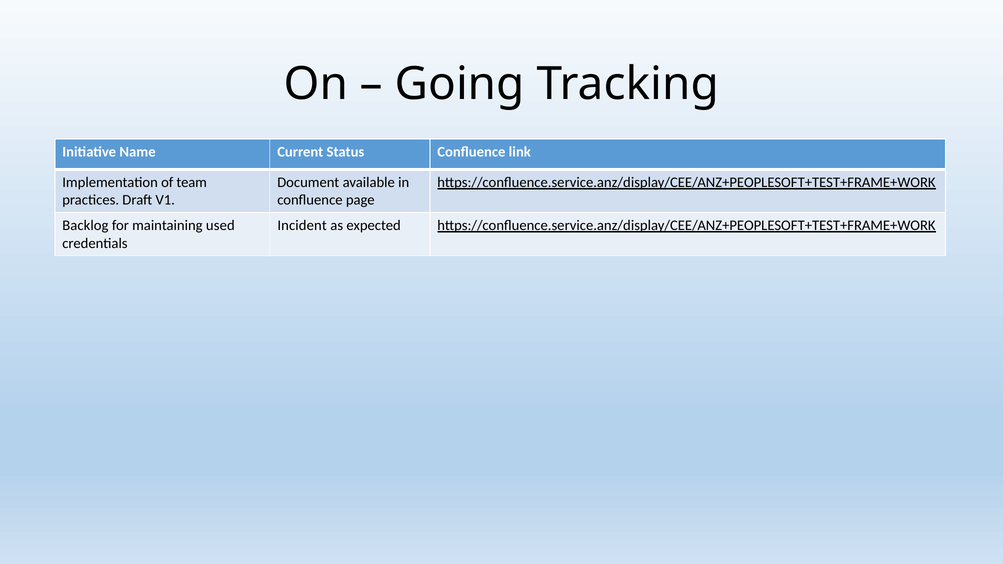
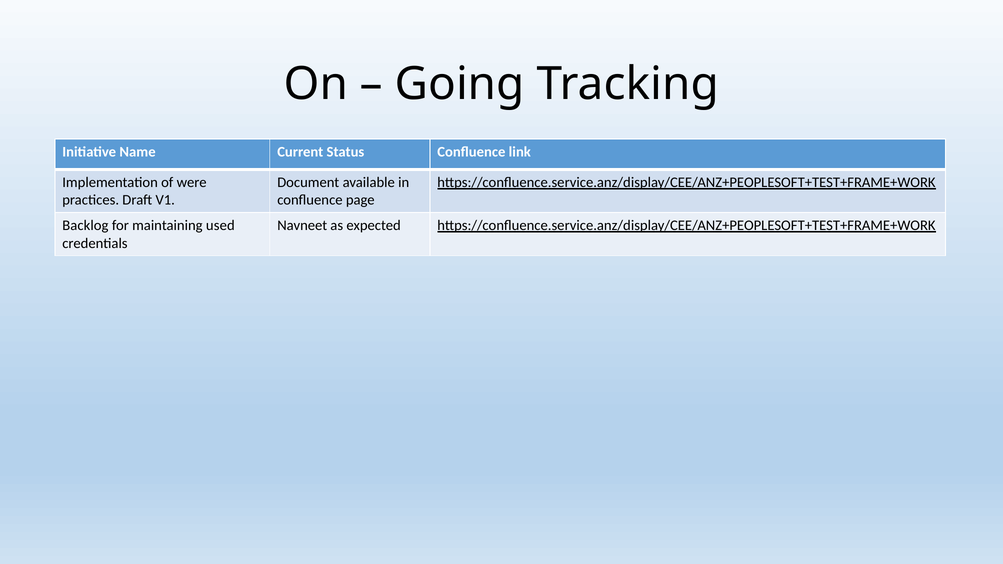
team: team -> were (192, 182)
Incident: Incident -> Navneet (302, 226)
